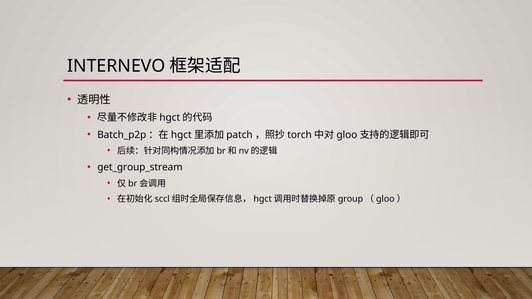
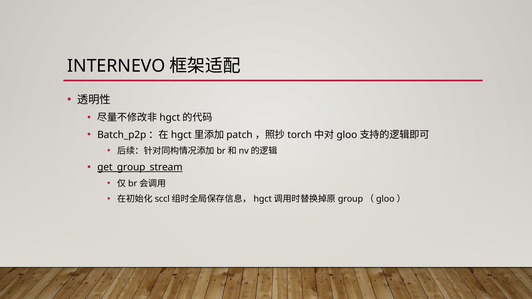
get_group_stream underline: none -> present (140, 168)
